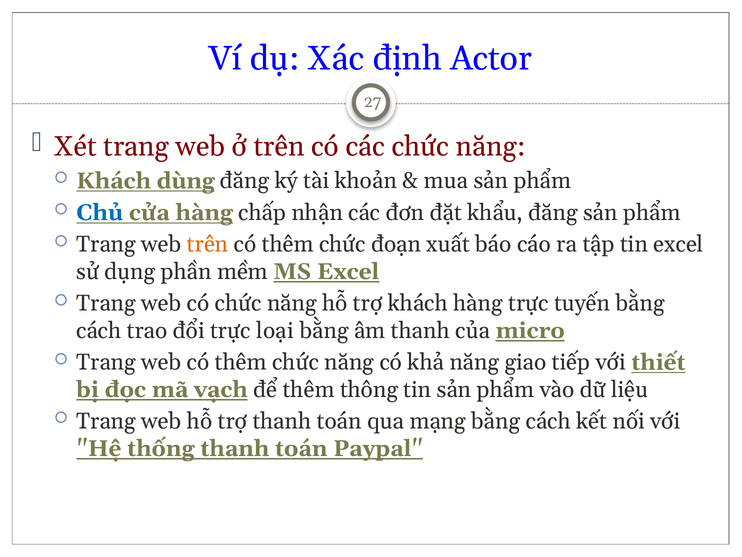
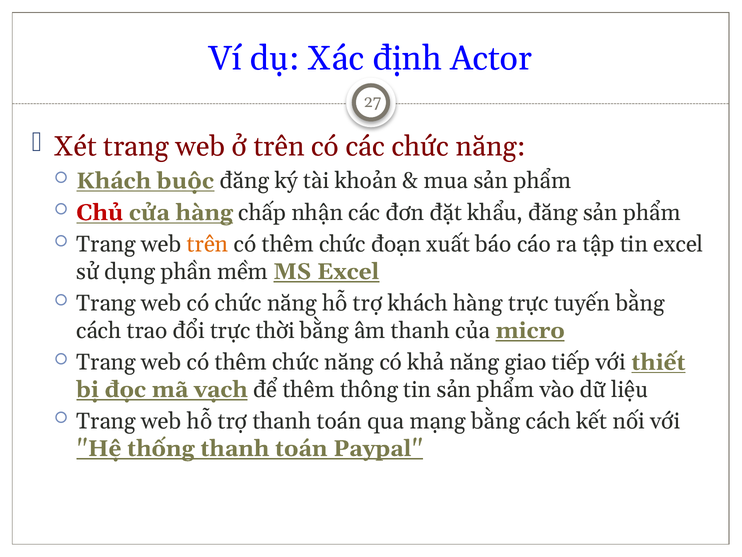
dùng: dùng -> buộc (185, 181)
Chủ colour: blue -> red (100, 212)
loại: loại -> thời (275, 330)
